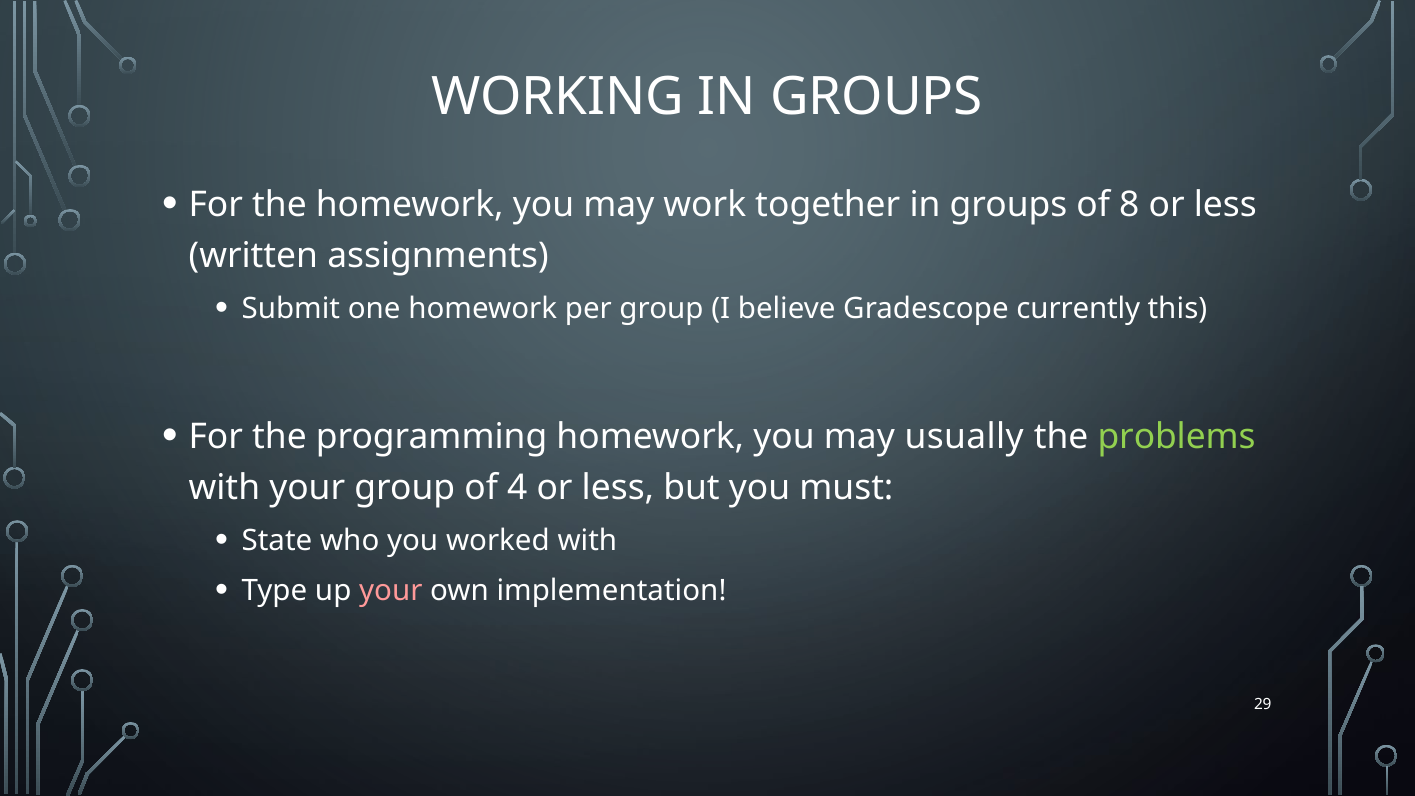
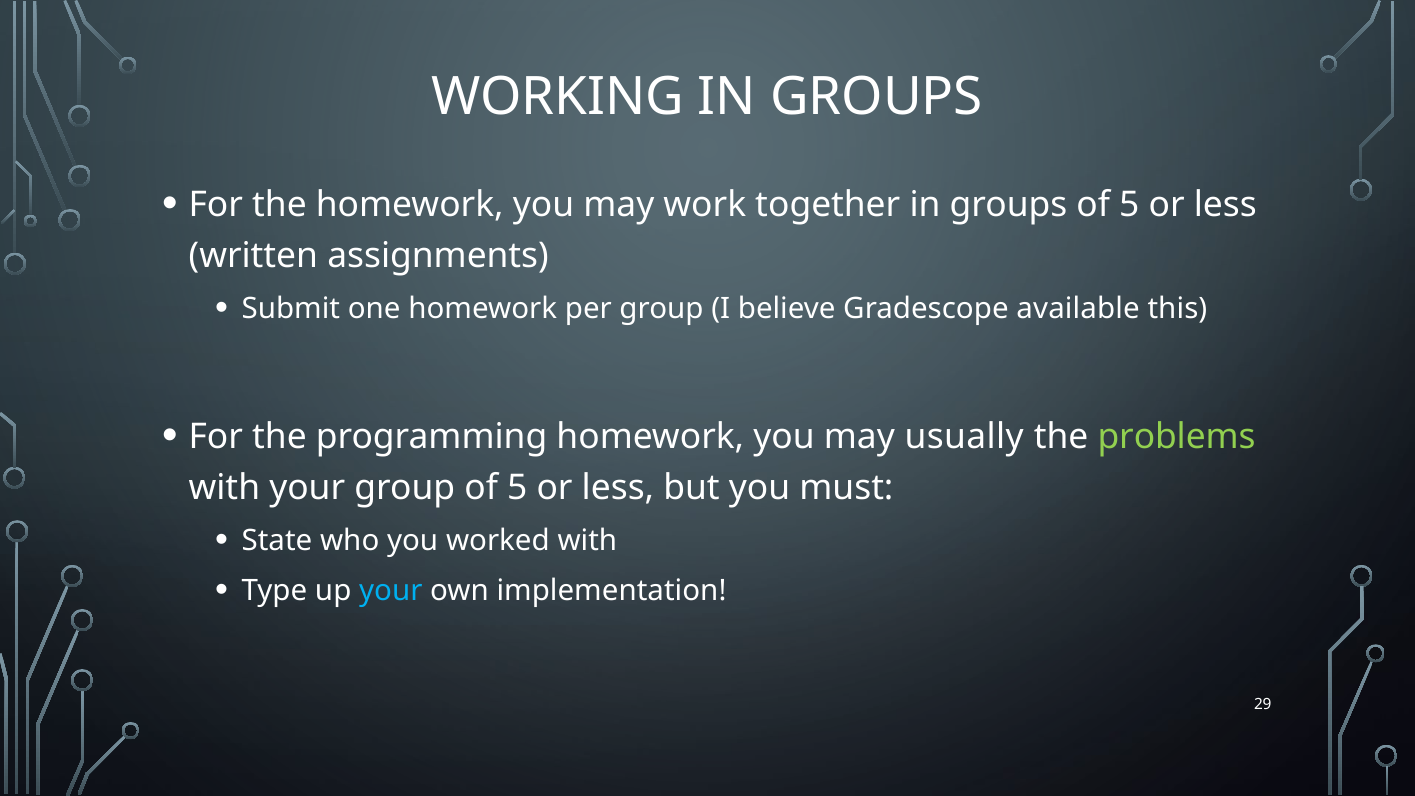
groups of 8: 8 -> 5 (1129, 205)
currently: currently -> available (1078, 309)
group of 4: 4 -> 5 (517, 488)
your colour: pink -> light blue (391, 591)
